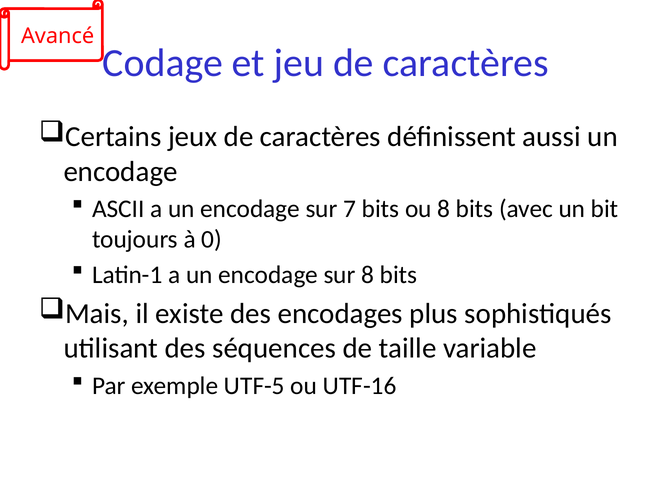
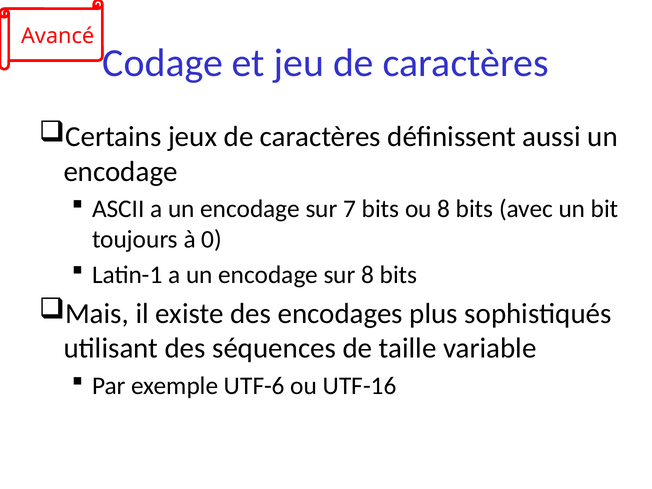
UTF-5: UTF-5 -> UTF-6 (254, 386)
